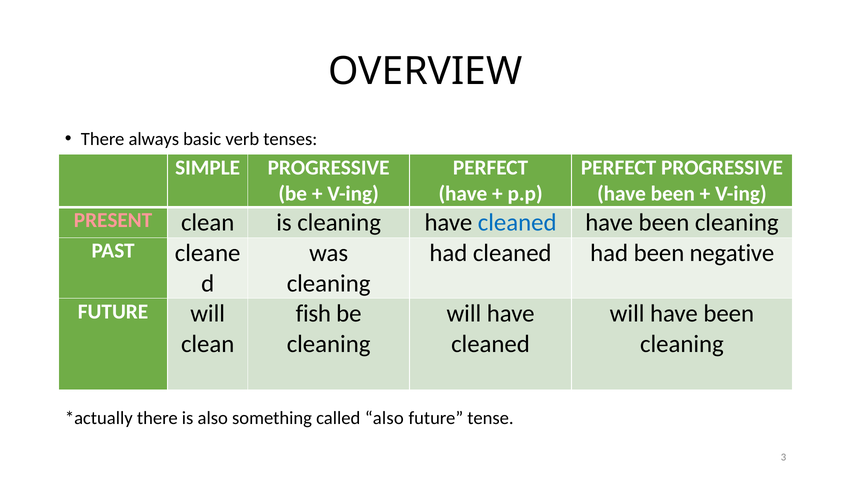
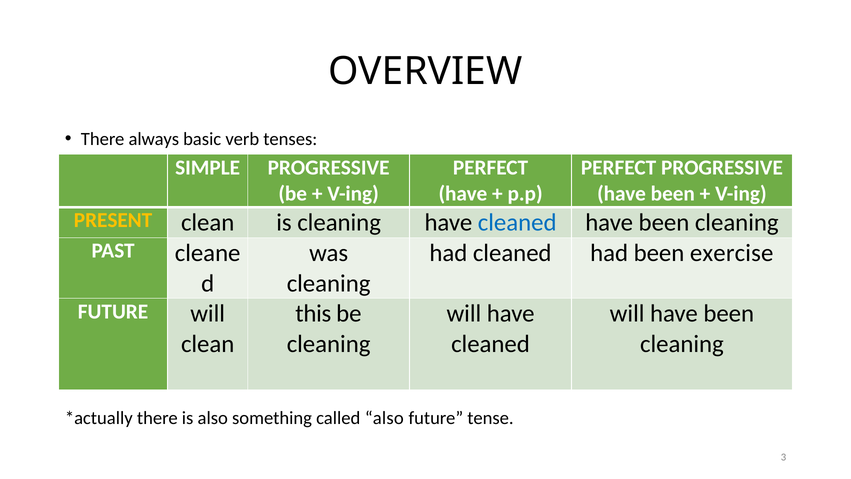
PRESENT colour: pink -> yellow (113, 220)
negative: negative -> exercise (732, 253)
fish: fish -> this (313, 314)
